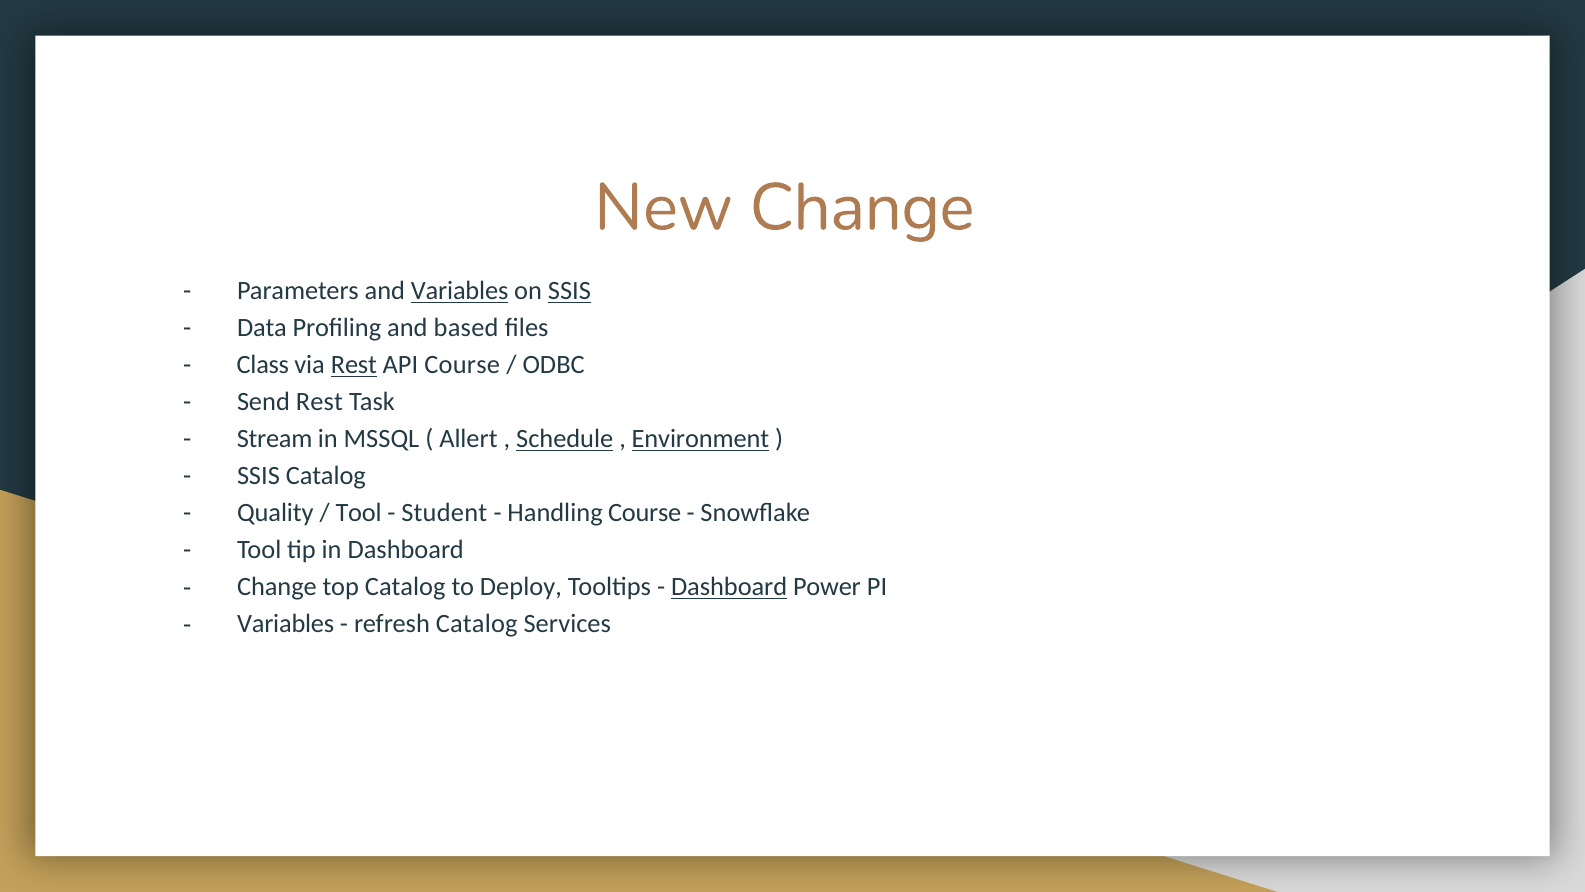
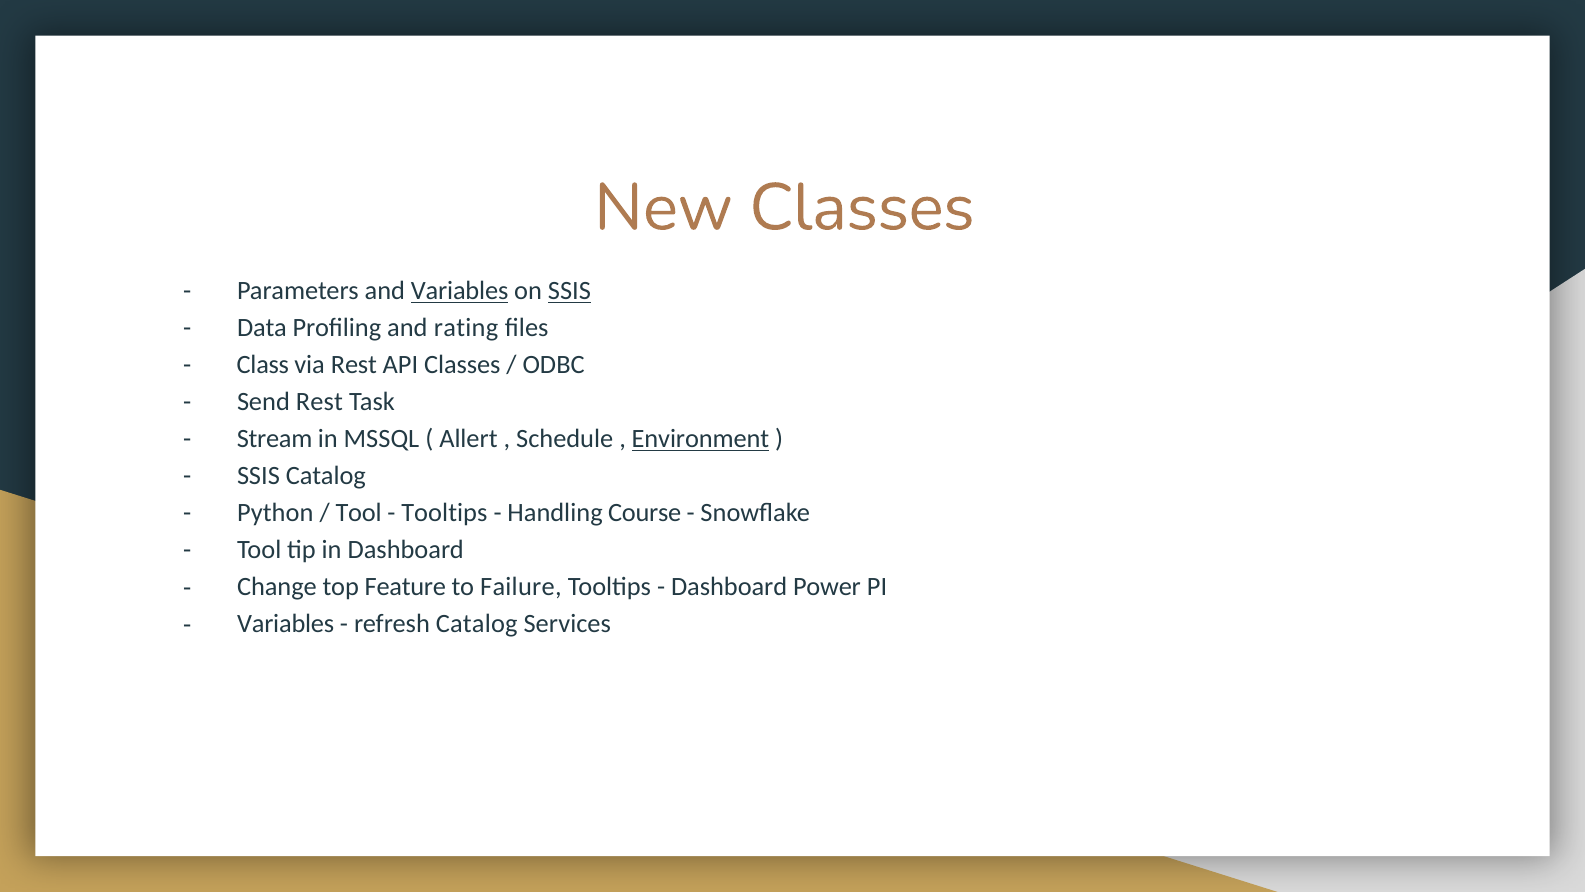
New Change: Change -> Classes (862, 207)
based: based -> rating (466, 328)
Rest underline: present -> none (354, 365)
API Course: Course -> Classes (462, 365)
Schedule underline: present -> none (565, 439)
Quality: Quality -> Python (275, 513)
Student: Student -> Tooltips (444, 513)
top Catalog: Catalog -> Feature (405, 587)
Deploy: Deploy -> Failure (521, 587)
Dashboard underline: present -> none (729, 587)
